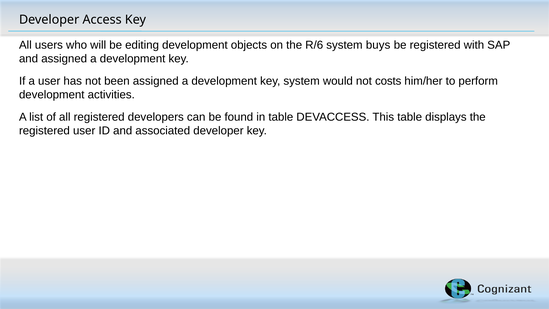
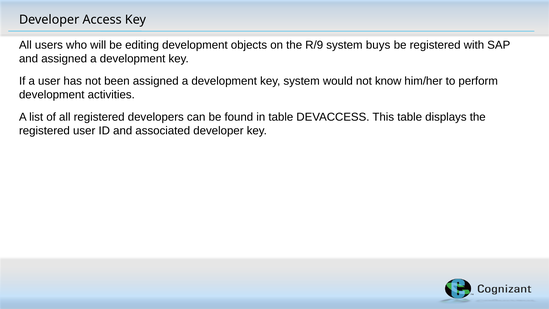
R/6: R/6 -> R/9 (314, 45)
costs: costs -> know (388, 81)
